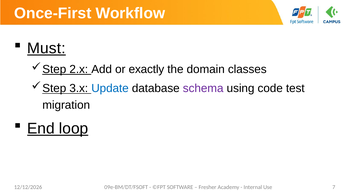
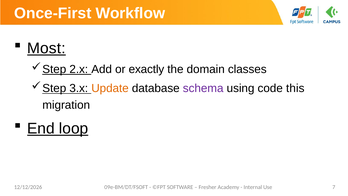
Must: Must -> Most (46, 48)
Update colour: blue -> orange (110, 88)
test: test -> this (295, 88)
